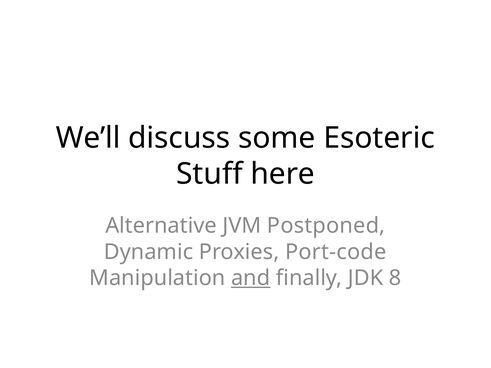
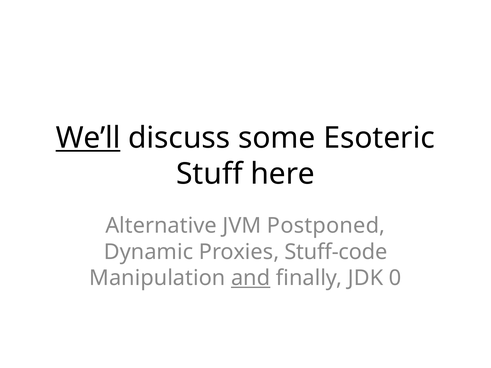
We’ll underline: none -> present (88, 138)
Port-code: Port-code -> Stuff-code (336, 252)
8: 8 -> 0 (395, 278)
